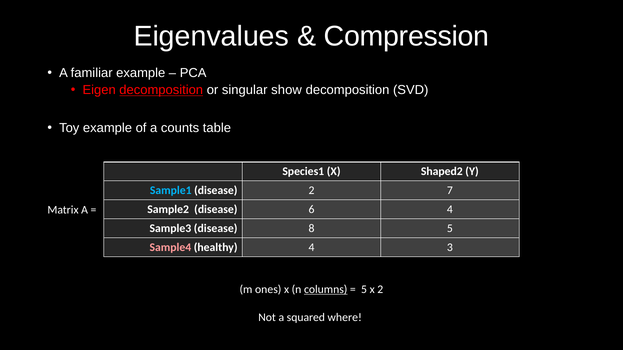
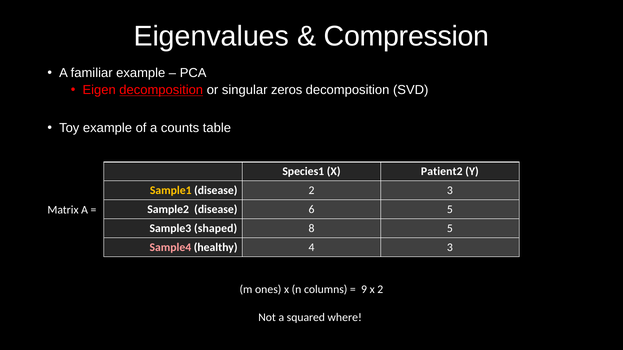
show: show -> zeros (287, 90)
Shaped2: Shaped2 -> Patient2 (442, 172)
Sample1 colour: light blue -> yellow (171, 191)
2 7: 7 -> 3 (450, 191)
6 4: 4 -> 5 (450, 210)
Sample3 disease: disease -> shaped (216, 229)
columns underline: present -> none (326, 290)
5: 5 -> 9 (364, 290)
